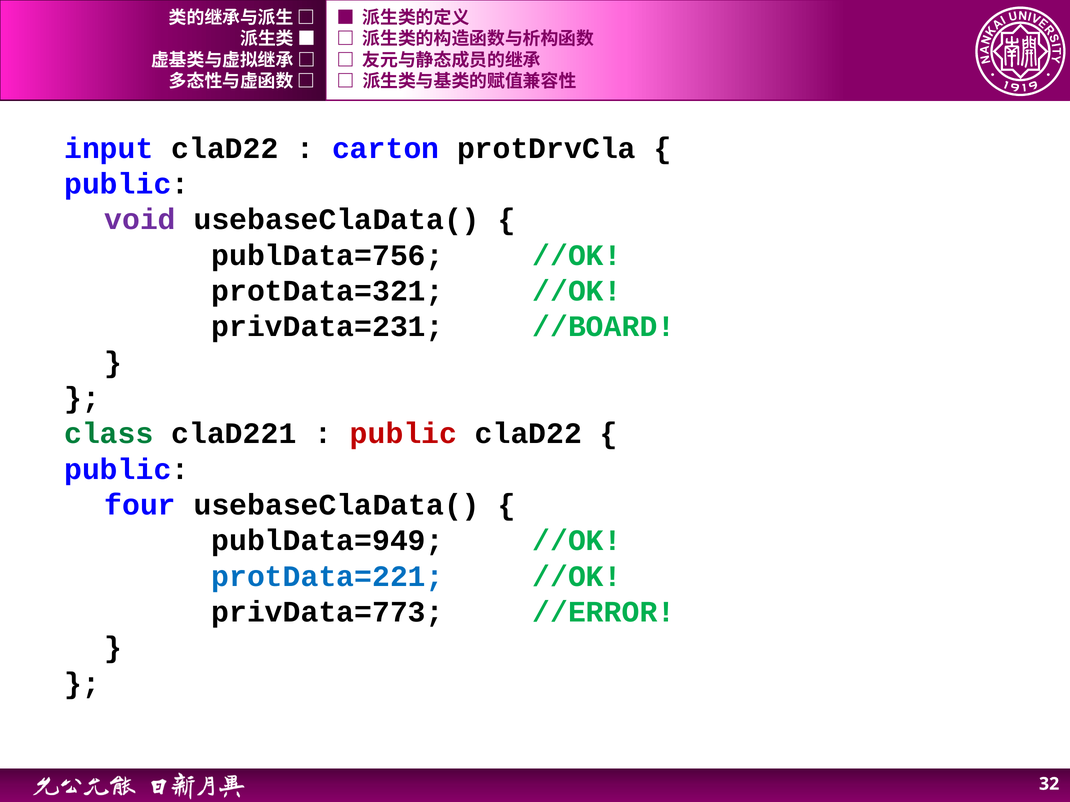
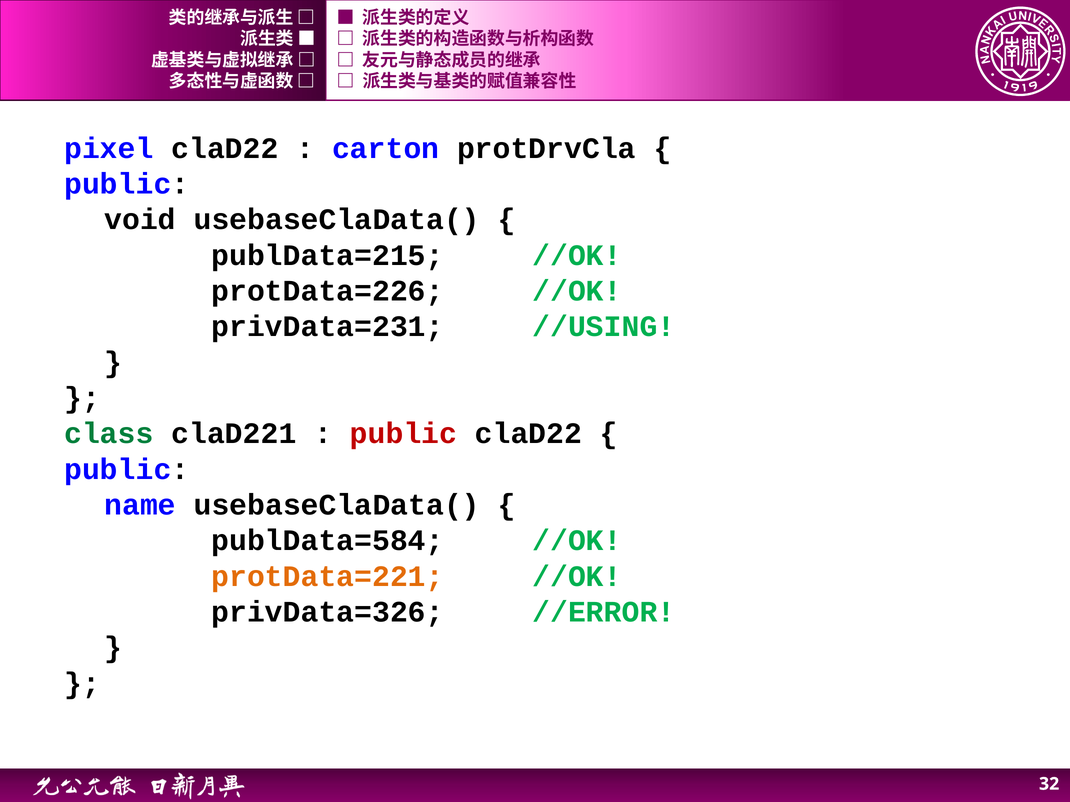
input: input -> pixel (109, 148)
void colour: purple -> black (140, 220)
publData=756: publData=756 -> publData=215 (328, 255)
protData=321: protData=321 -> protData=226 (328, 291)
//BOARD: //BOARD -> //USING (604, 327)
four: four -> name (140, 505)
publData=949: publData=949 -> publData=584 (328, 541)
protData=221 colour: blue -> orange (328, 577)
privData=773: privData=773 -> privData=326 (328, 612)
